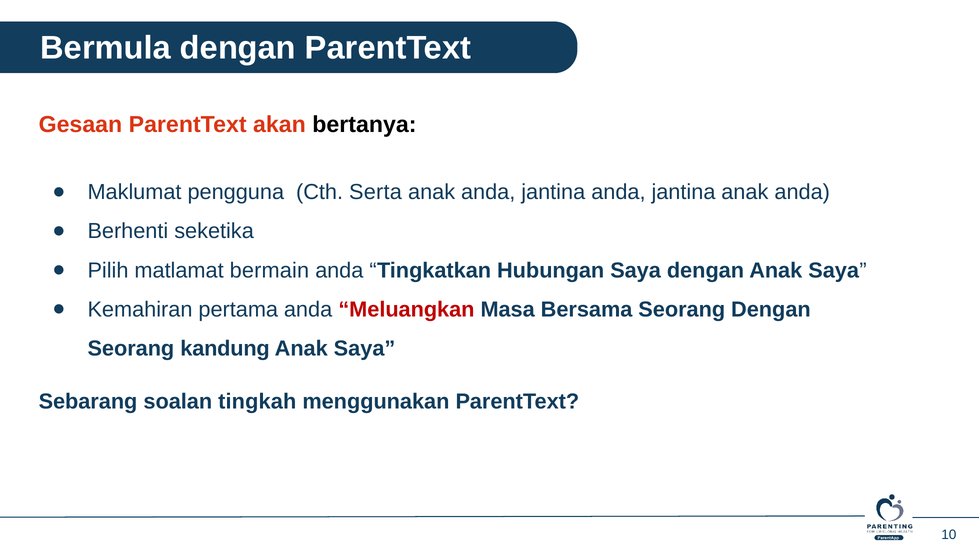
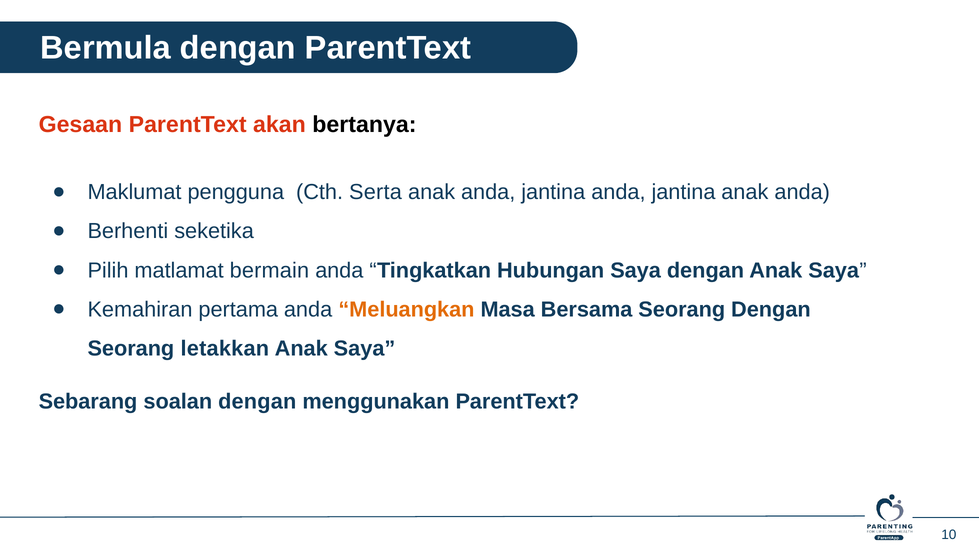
Meluangkan colour: red -> orange (406, 309)
kandung: kandung -> letakkan (225, 349)
soalan tingkah: tingkah -> dengan (257, 401)
